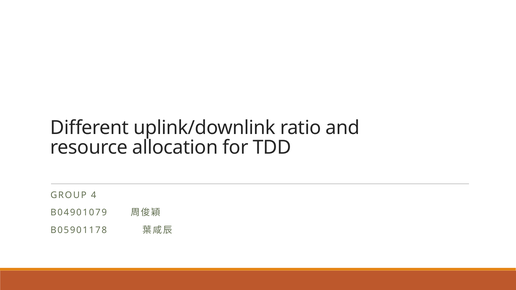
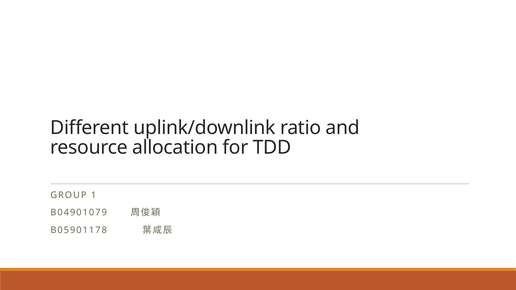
4: 4 -> 1 (94, 195)
